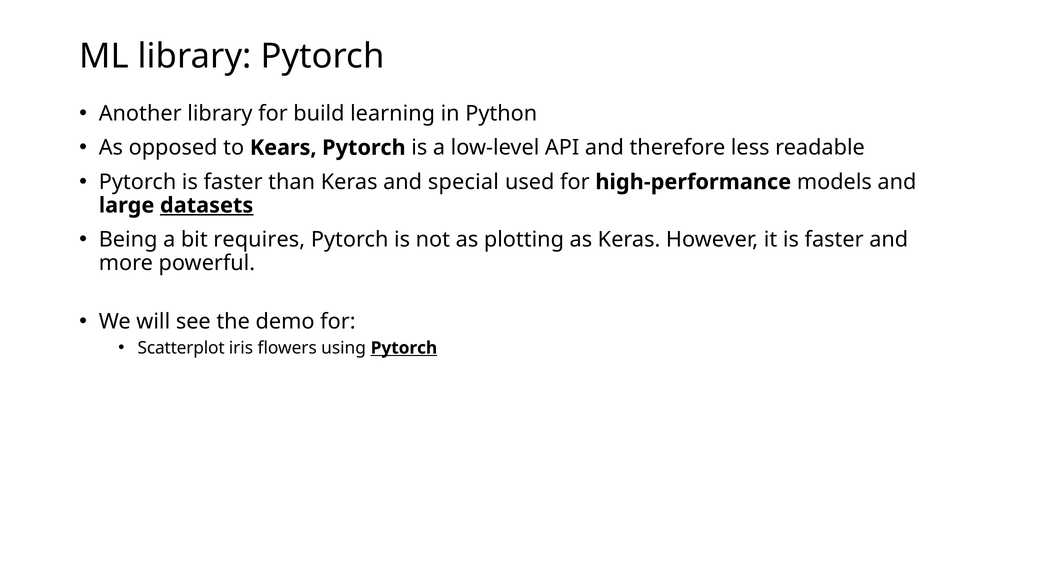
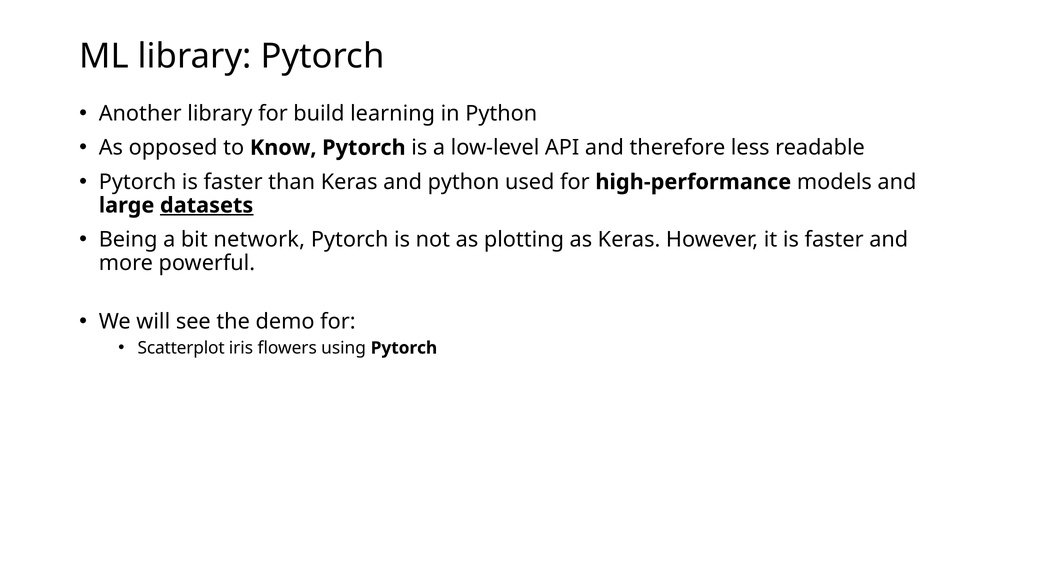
Kears: Kears -> Know (283, 148)
and special: special -> python (464, 182)
requires: requires -> network (259, 240)
Pytorch underline: present -> none (404, 348)
